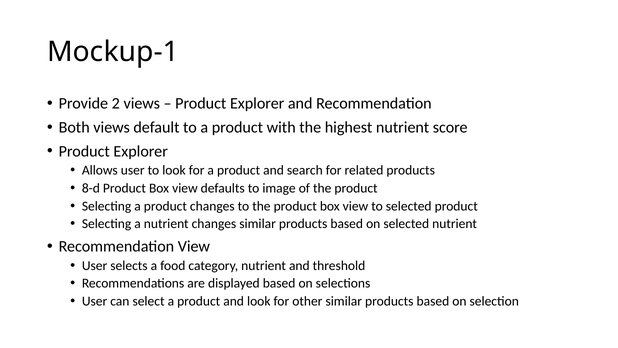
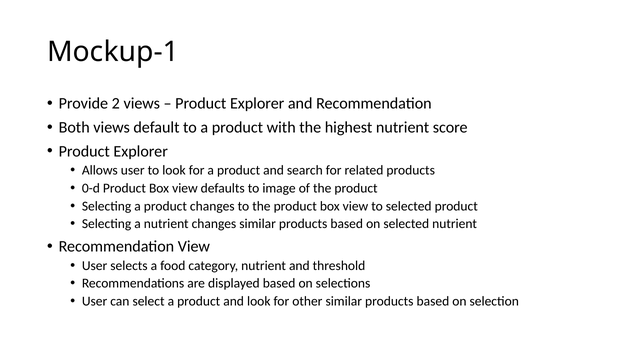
8-d: 8-d -> 0-d (91, 188)
